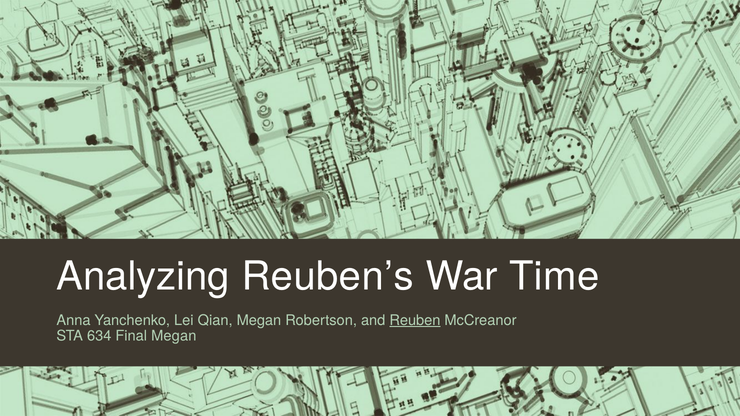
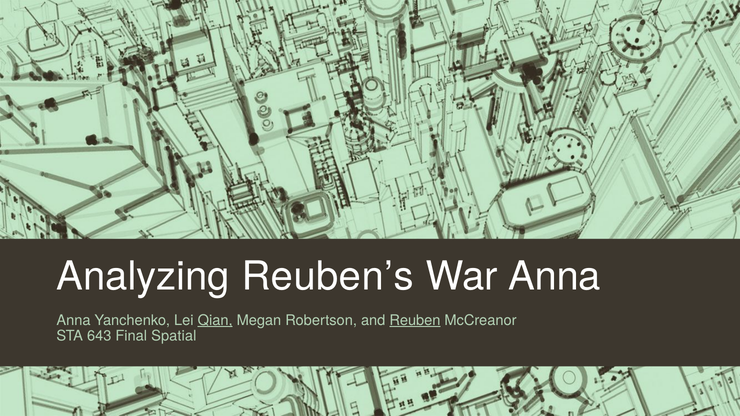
War Time: Time -> Anna (555, 277)
Qian underline: none -> present (215, 320)
634: 634 -> 643 (99, 336)
Final Megan: Megan -> Spatial (174, 336)
